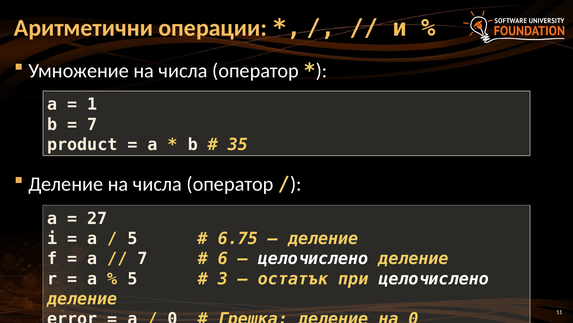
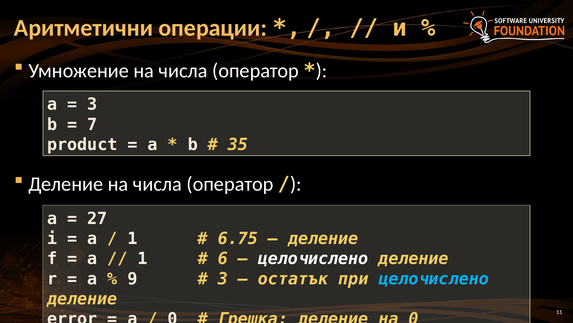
1: 1 -> 3 (92, 104)
5: 5 -> 1 (132, 238)
7: 7 -> 1 (142, 258)
5: 5 -> 9 (132, 278)
целочислено colour: white -> light blue (434, 278)
